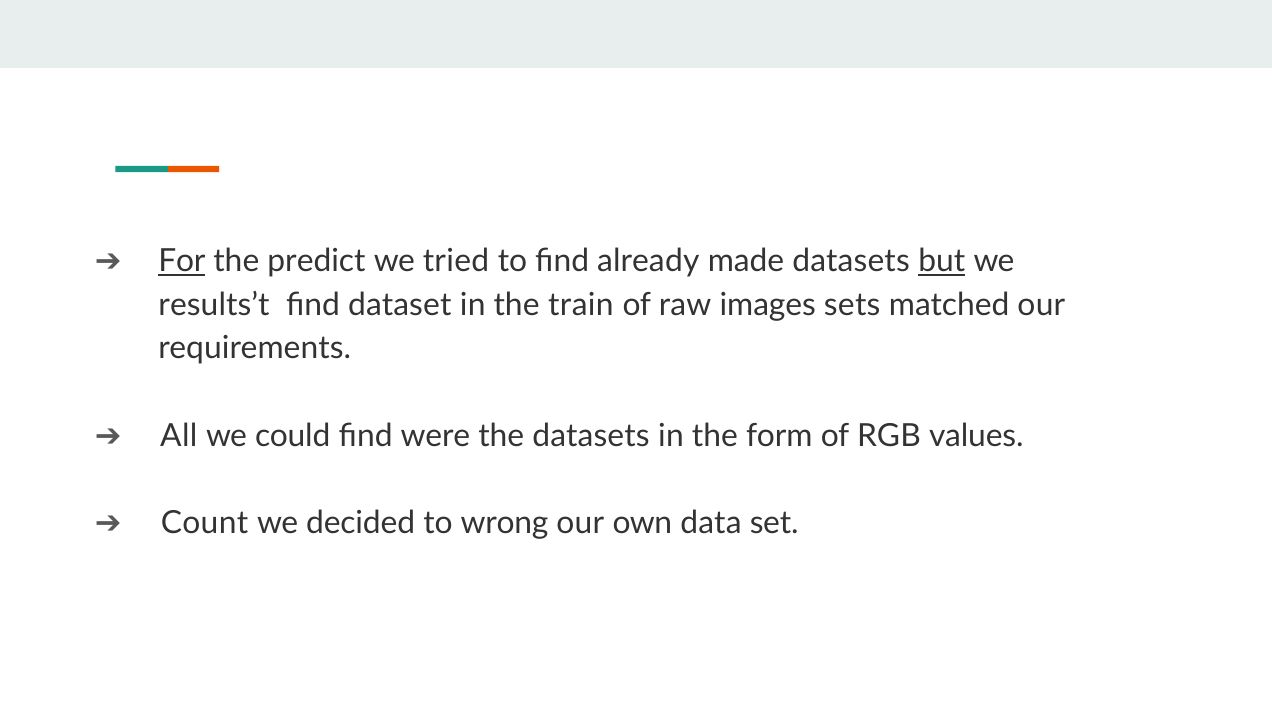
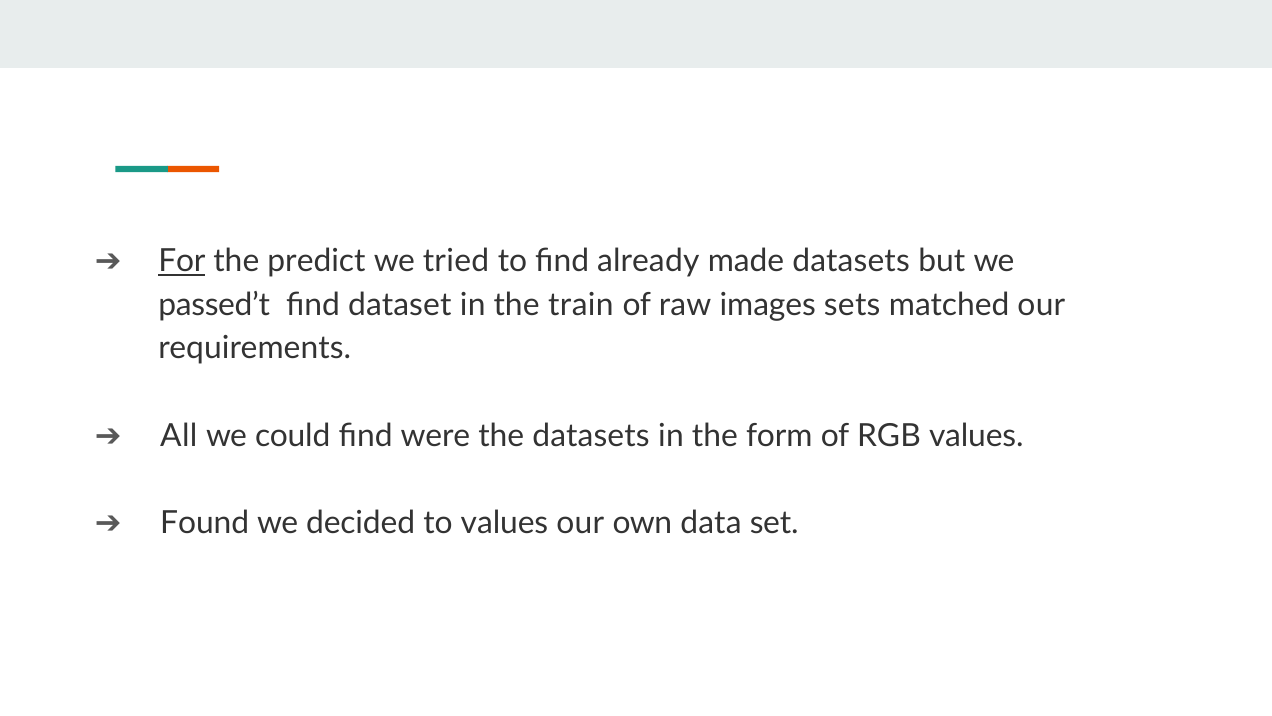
but underline: present -> none (942, 261)
results’t: results’t -> passed’t (214, 304)
Count: Count -> Found (205, 523)
to wrong: wrong -> values (504, 523)
